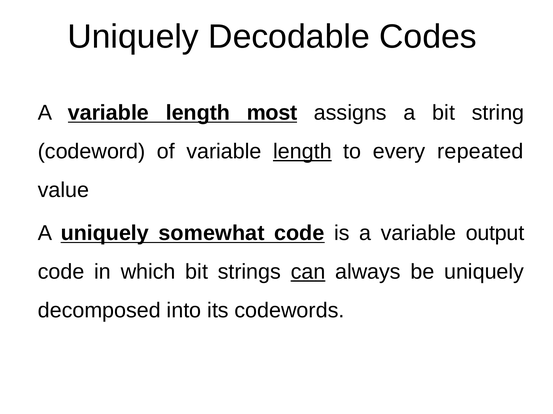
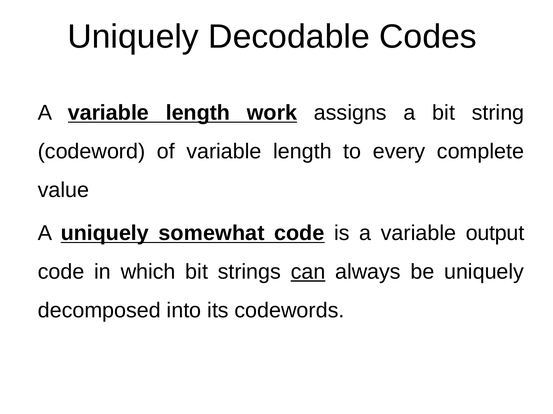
most: most -> work (272, 113)
length underline: present -> none (302, 152)
repeated: repeated -> complete (481, 152)
